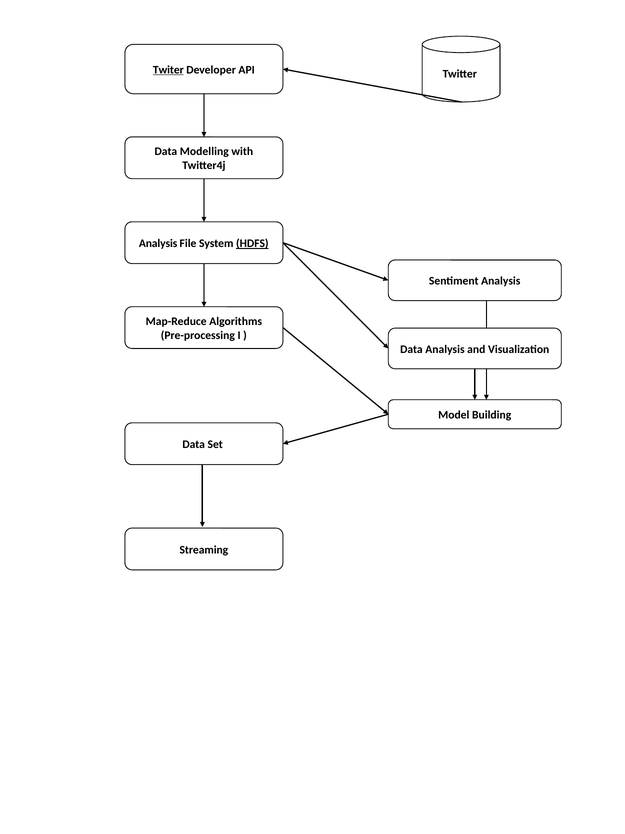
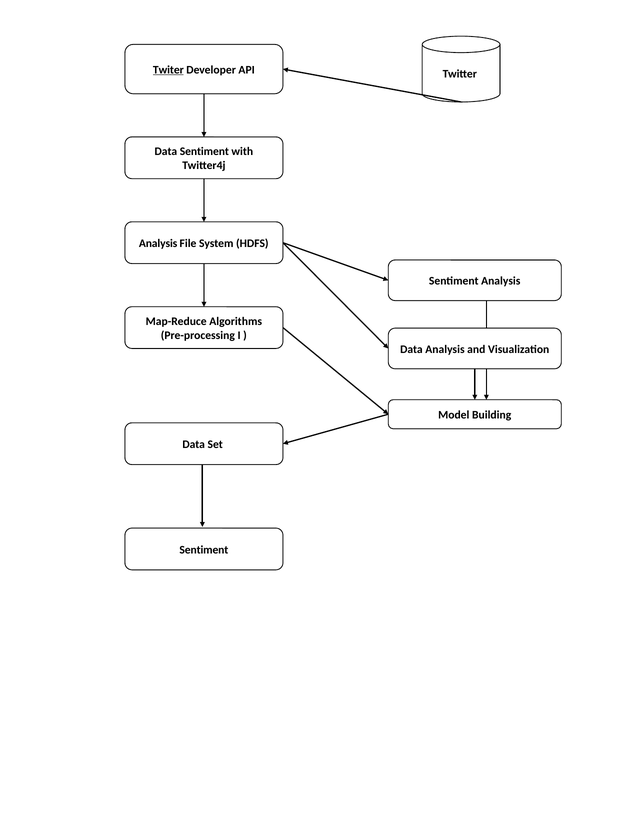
Data Modelling: Modelling -> Sentiment (204, 152)
HDFS underline: present -> none (252, 243)
Streaming: Streaming -> Sentiment (204, 549)
